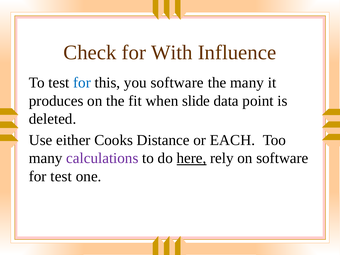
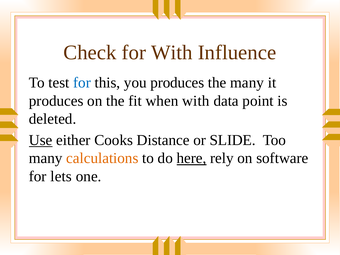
you software: software -> produces (177, 83)
when slide: slide -> with (196, 101)
Use underline: none -> present (41, 140)
EACH: EACH -> SLIDE (233, 140)
calculations colour: purple -> orange (102, 158)
for test: test -> lets (61, 176)
